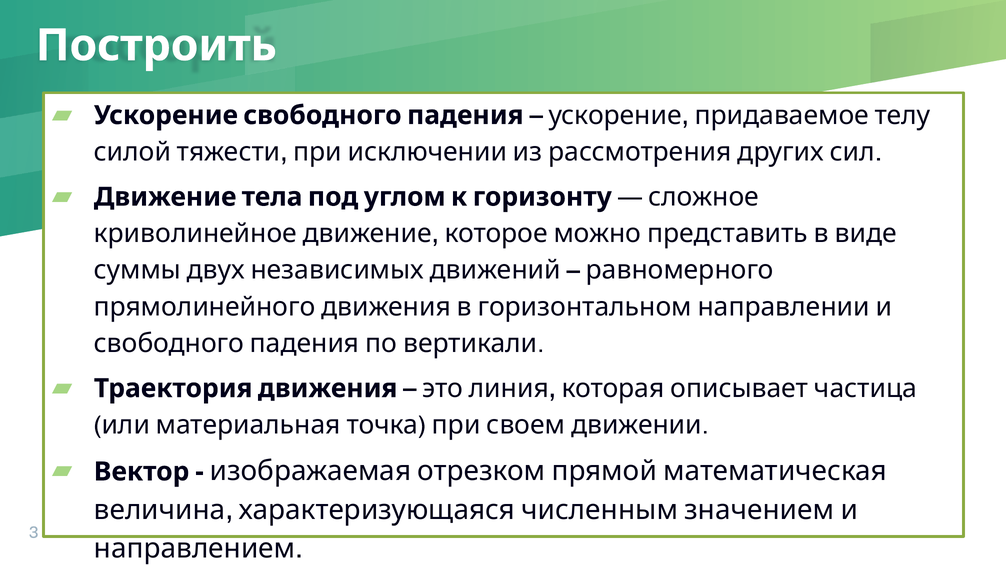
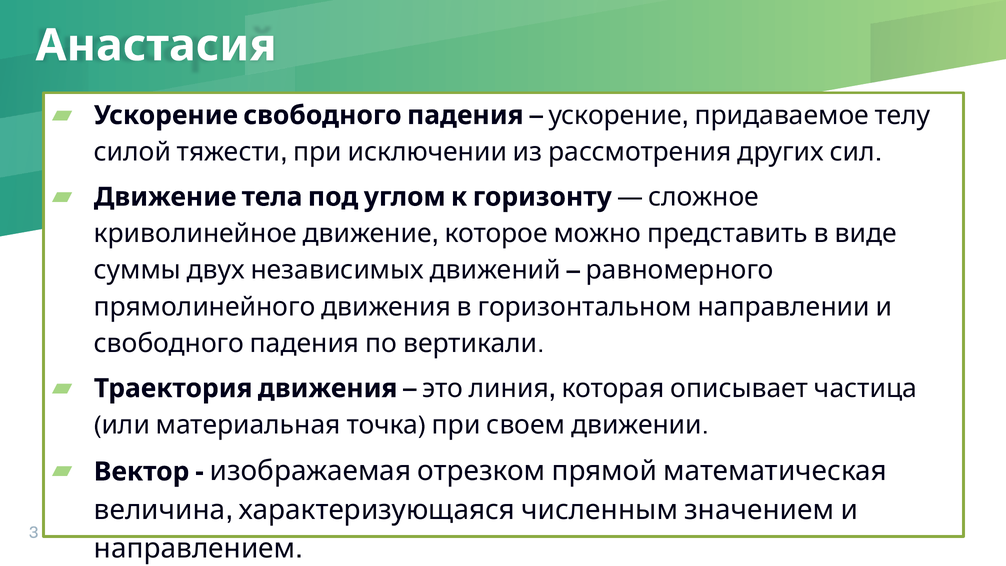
Построить: Построить -> Анастасия (156, 46)
